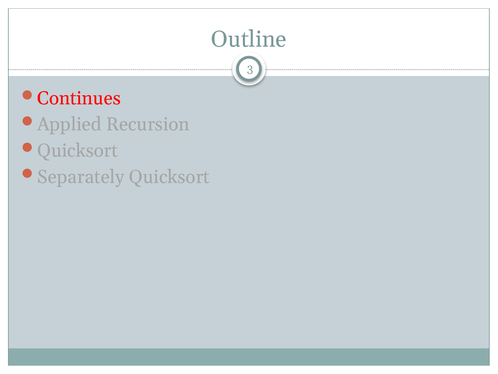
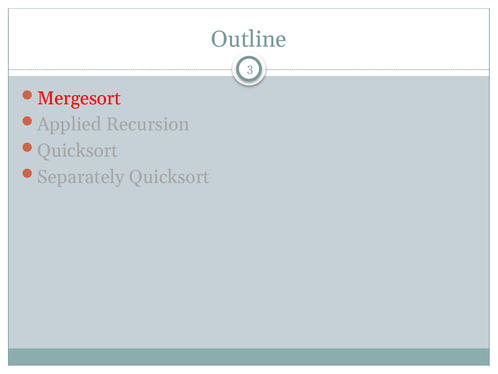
Continues: Continues -> Mergesort (79, 98)
